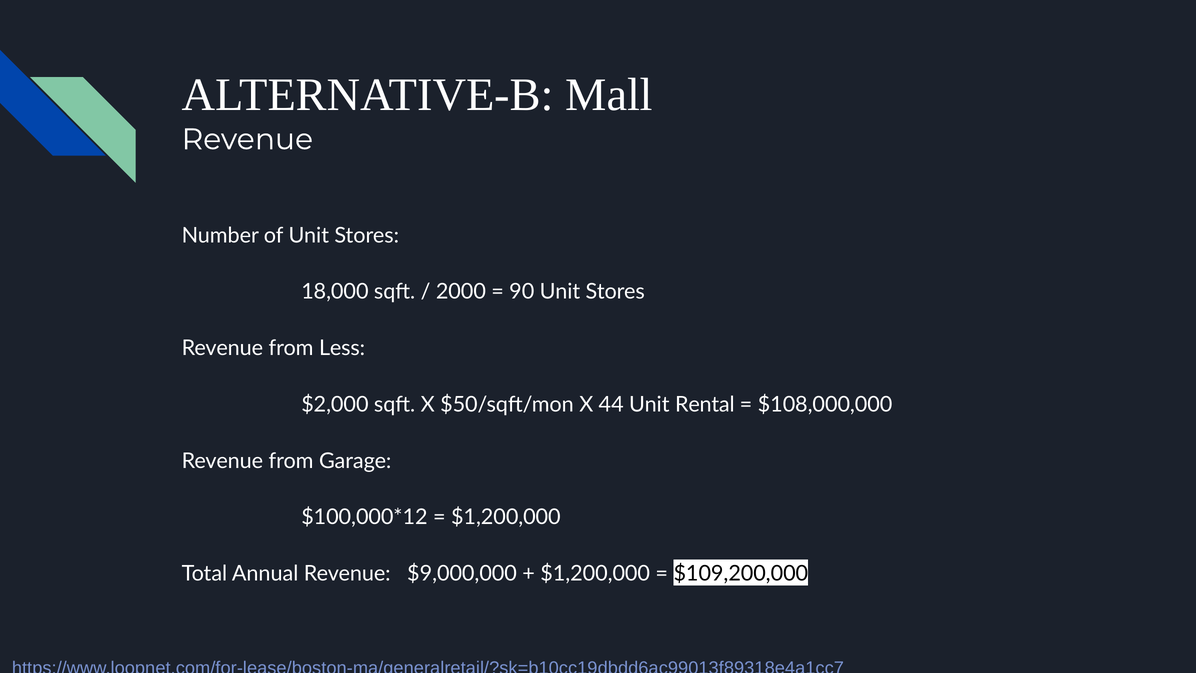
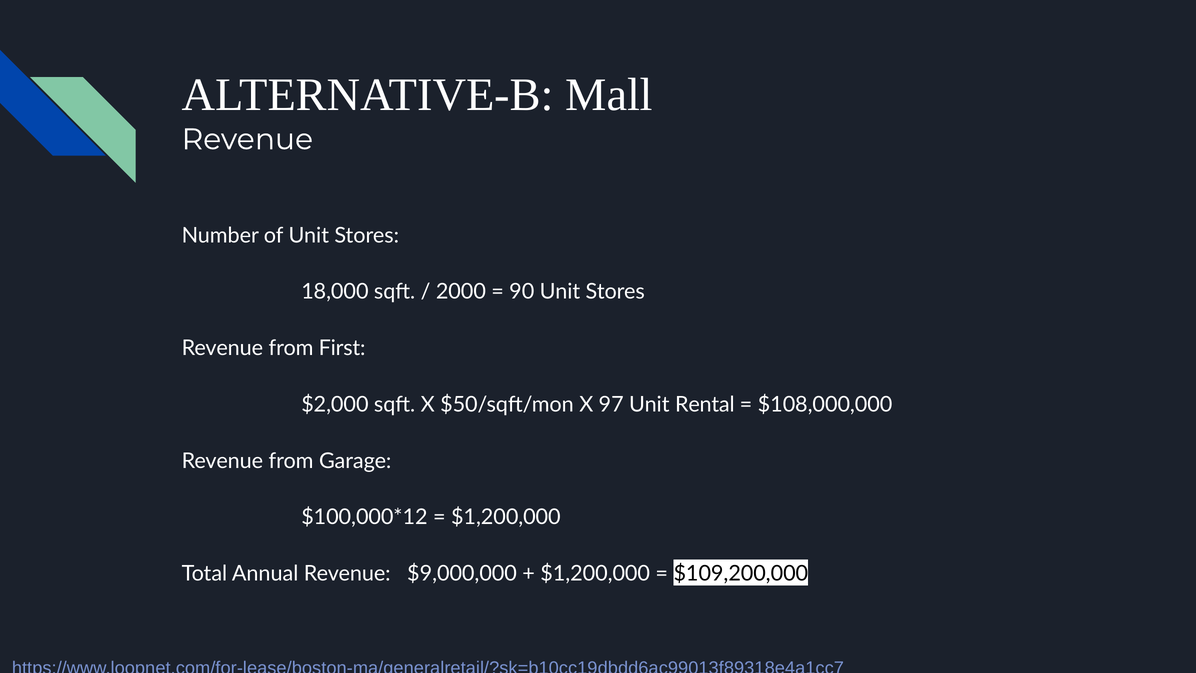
Less: Less -> First (342, 348)
44: 44 -> 97 (611, 404)
